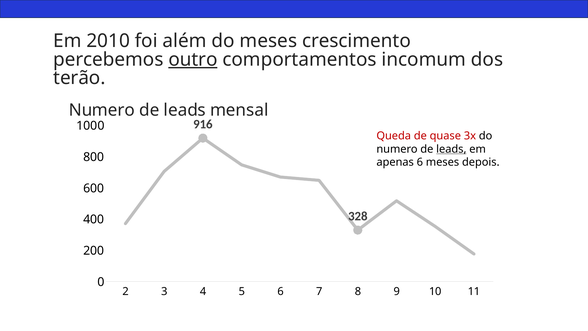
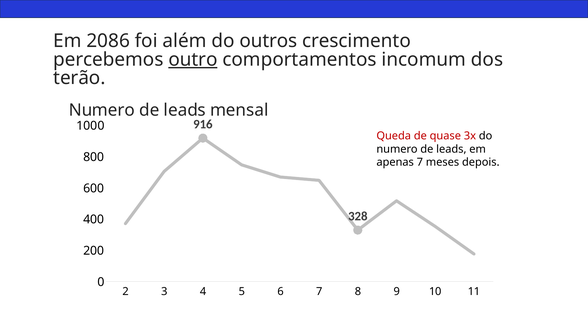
2010: 2010 -> 2086 (108, 41)
do meses: meses -> outros (268, 41)
leads underline: present -> none (451, 149)
apenas 6: 6 -> 7 (420, 162)
